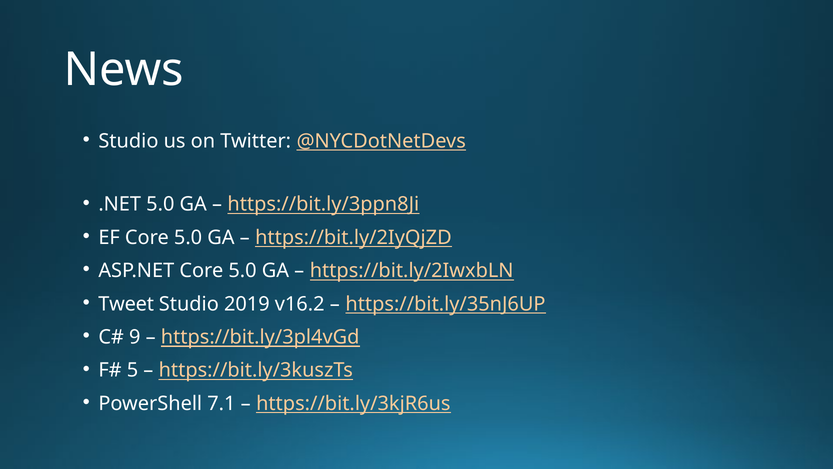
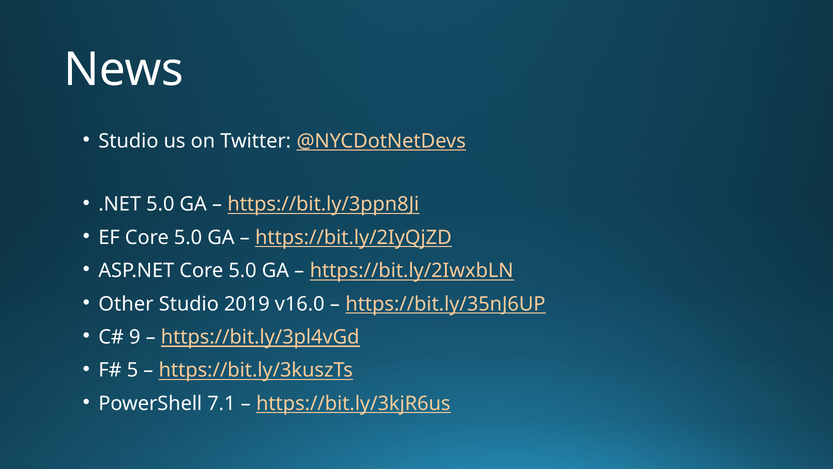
Tweet: Tweet -> Other (126, 304)
v16.2: v16.2 -> v16.0 (300, 304)
